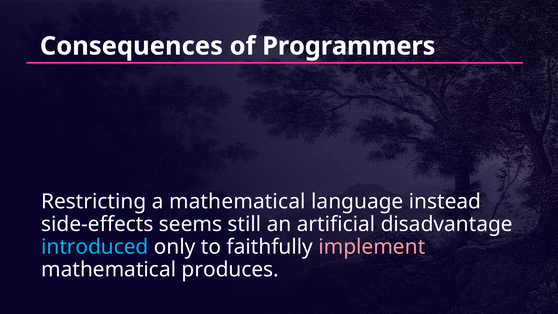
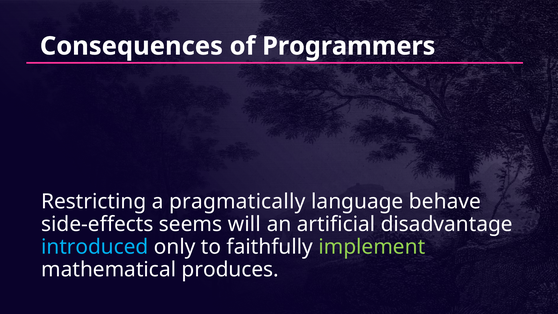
a mathematical: mathematical -> pragmatically (237, 202)
instead: instead -> behave (445, 202)
still: still -> will (244, 224)
implement colour: pink -> light green (372, 247)
